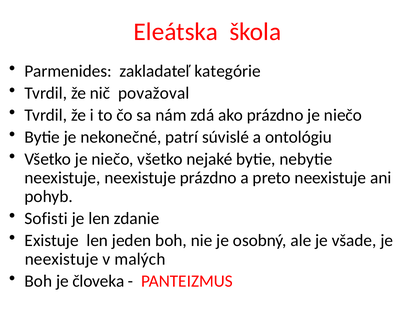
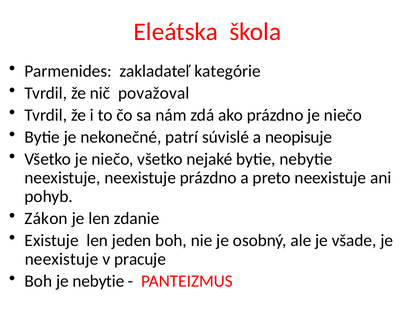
ontológiu: ontológiu -> neopisuje (299, 137)
Sofisti: Sofisti -> Zákon (46, 219)
malých: malých -> pracuje (140, 259)
je človeka: človeka -> nebytie (98, 281)
